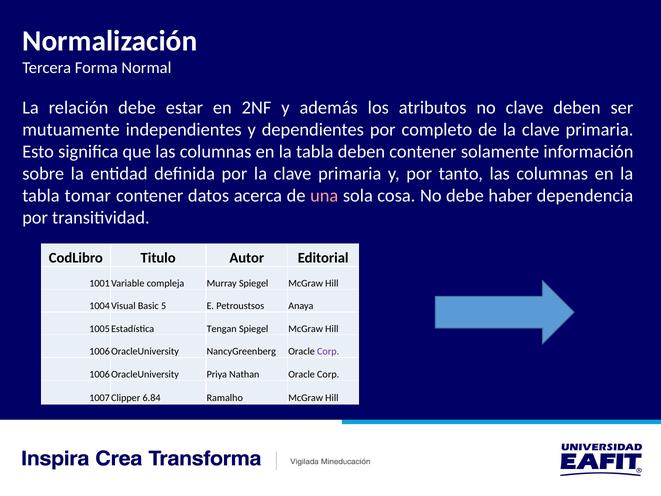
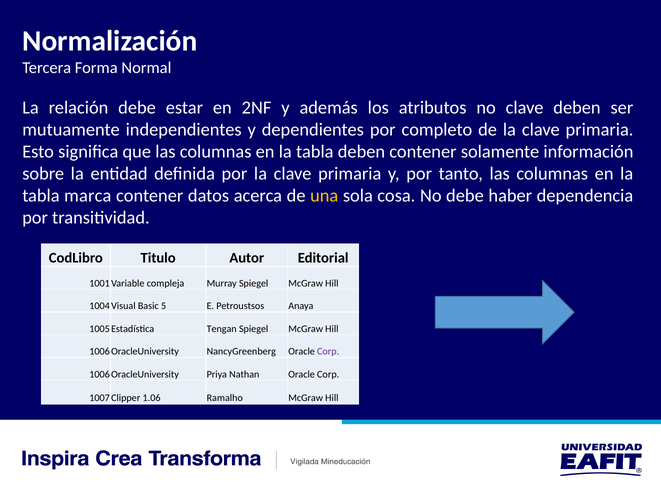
tomar: tomar -> marca (88, 196)
una colour: pink -> yellow (324, 196)
6.84: 6.84 -> 1.06 (152, 398)
